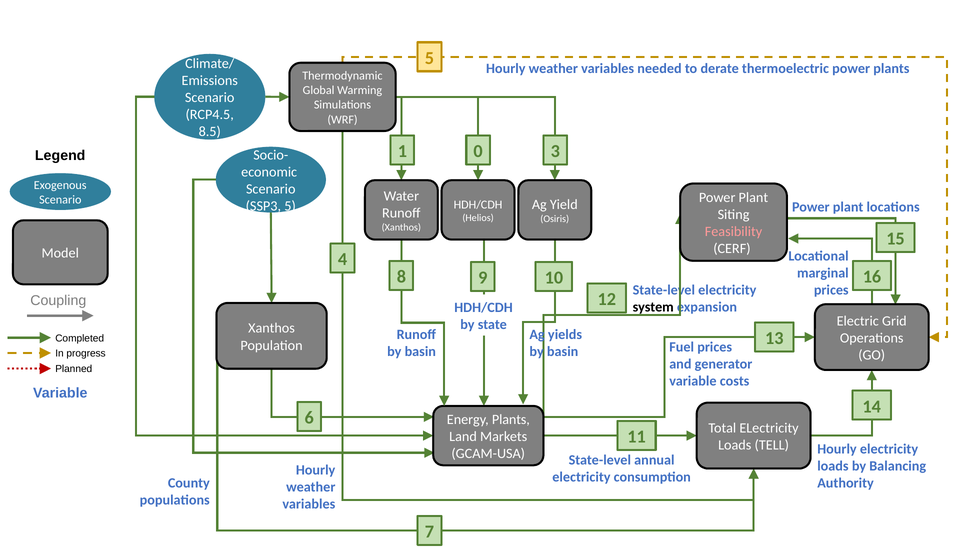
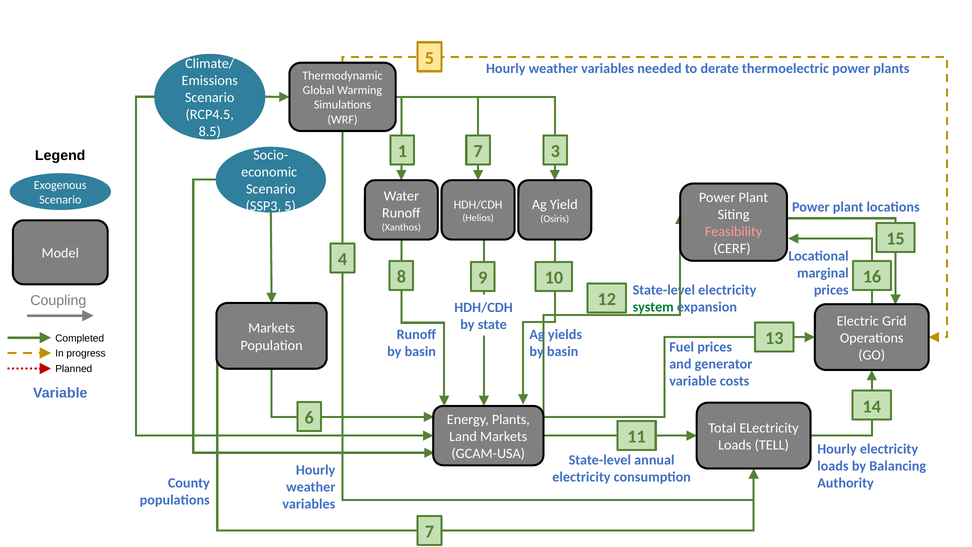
1 0: 0 -> 7 (478, 151)
system colour: black -> green (653, 307)
Xanthos: Xanthos -> Markets (272, 328)
